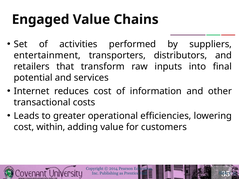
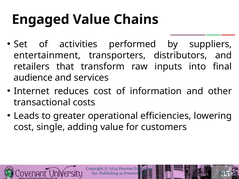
potential: potential -> audience (33, 78)
within: within -> single (51, 127)
